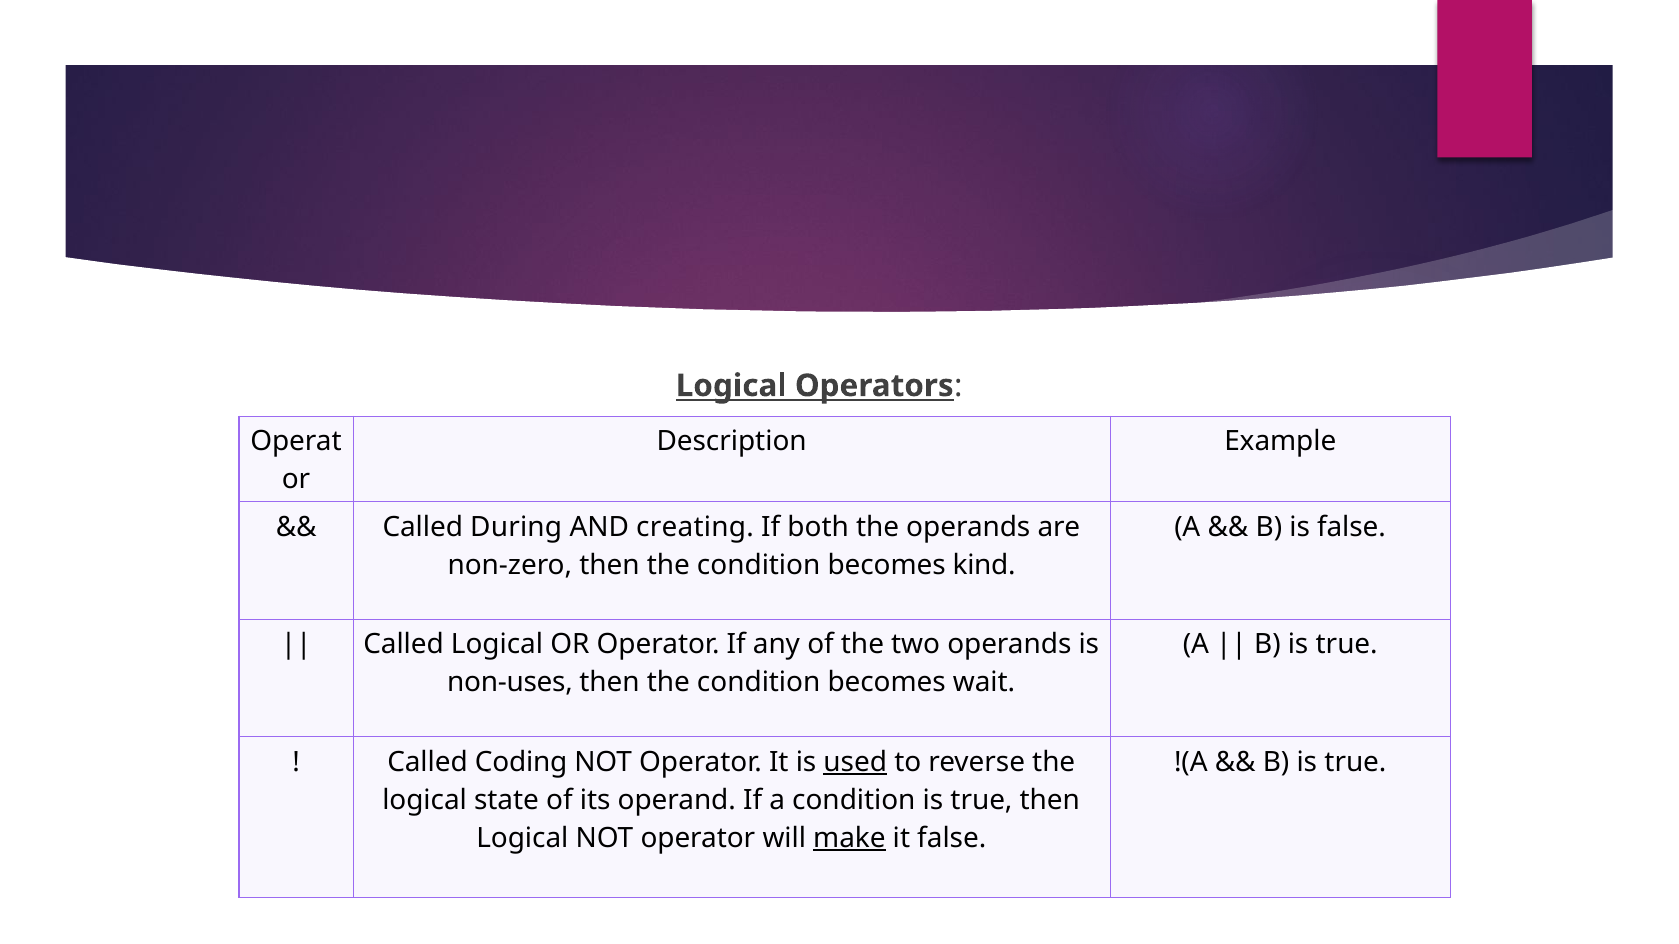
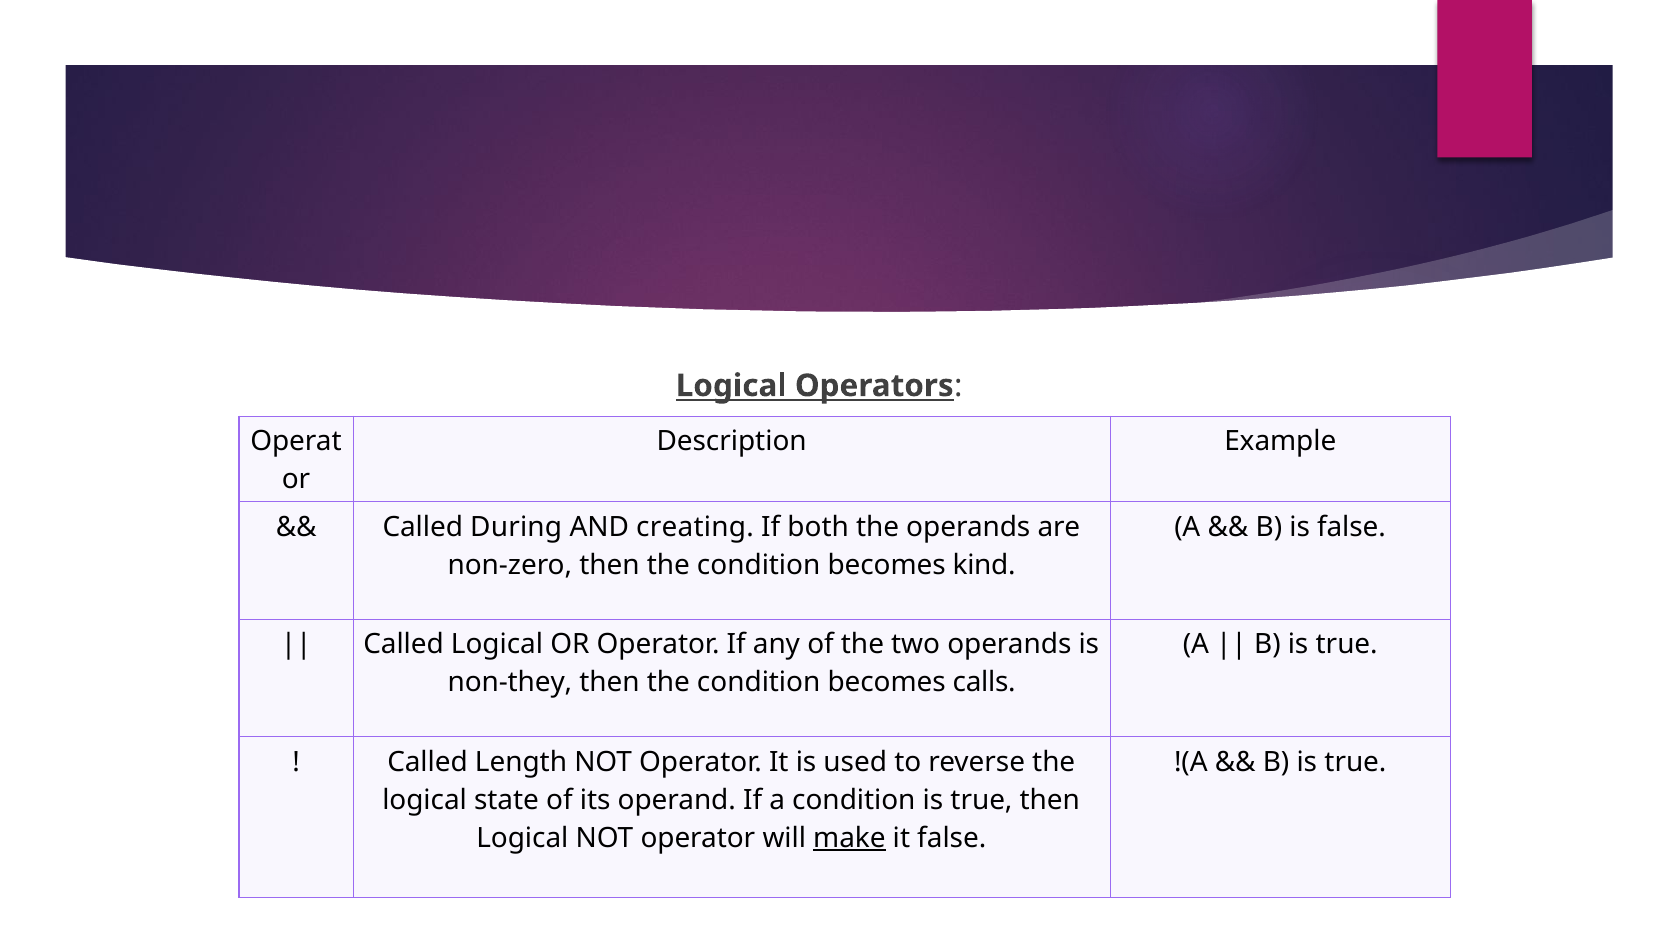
non-uses: non-uses -> non-they (510, 683)
wait: wait -> calls (984, 683)
Coding: Coding -> Length (521, 762)
used underline: present -> none (855, 762)
